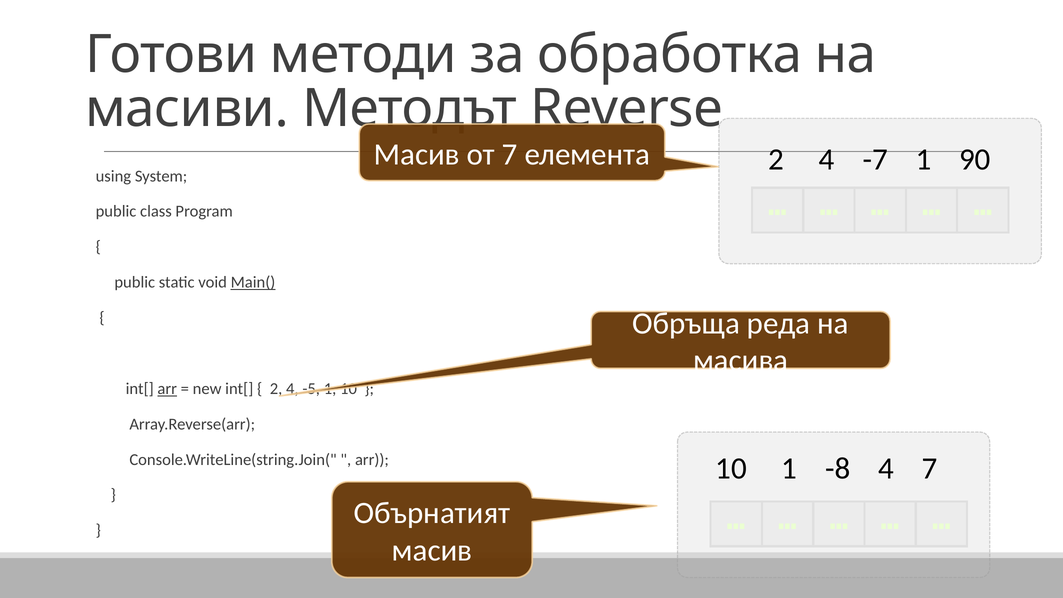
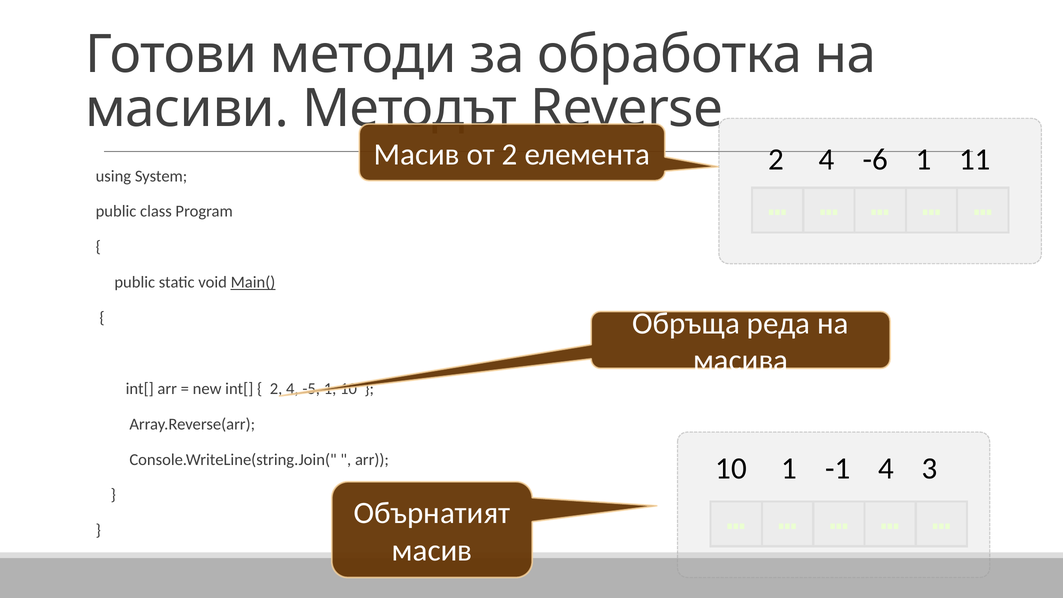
от 7: 7 -> 2 (510, 154)
-7: -7 -> -6 (875, 160)
90: 90 -> 11 (975, 160)
arr underline: present -> none (167, 389)
-8: -8 -> -1 (838, 468)
4 7: 7 -> 3 (930, 468)
